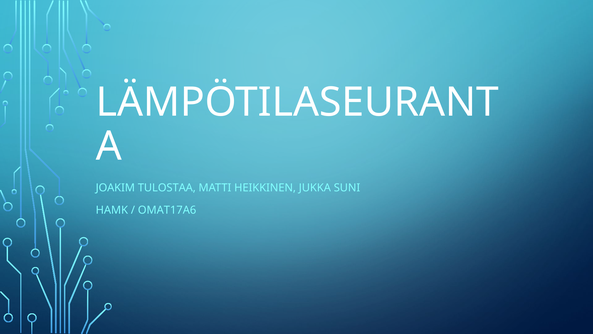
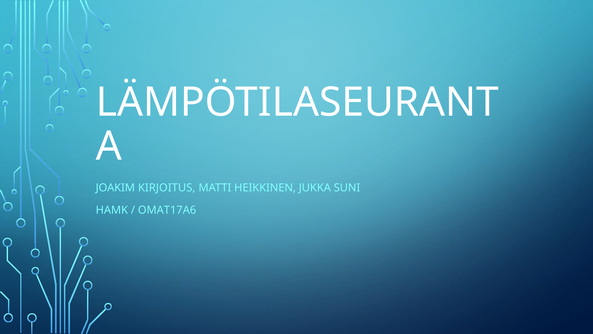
TULOSTAA: TULOSTAA -> KIRJOITUS (167, 188)
